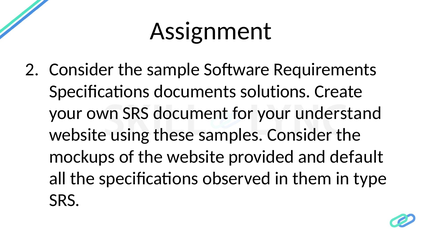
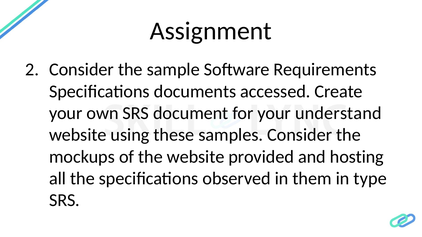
solutions: solutions -> accessed (275, 91)
default: default -> hosting (357, 157)
